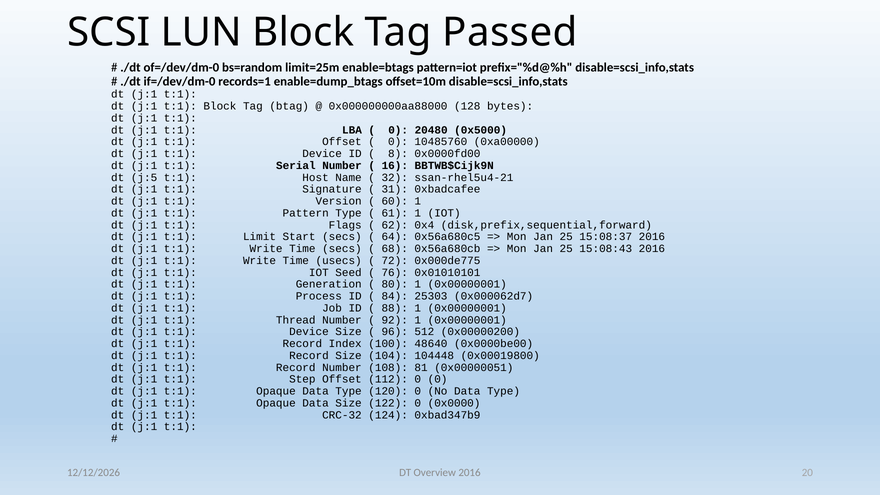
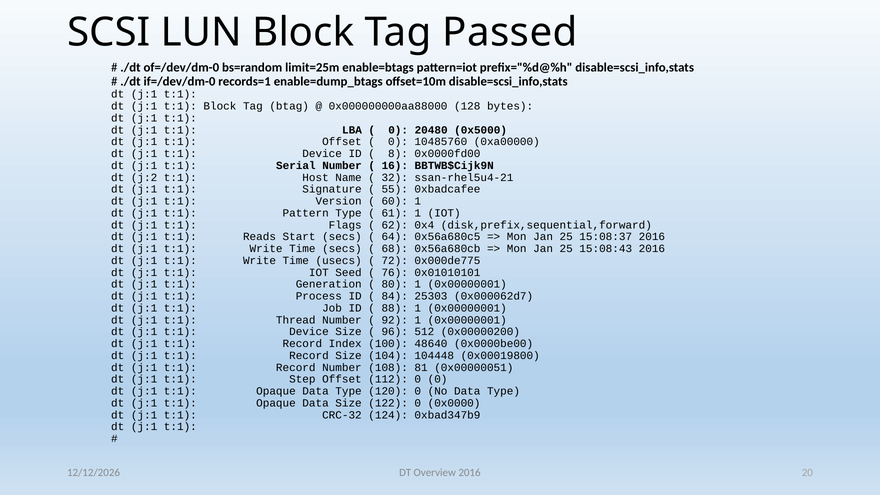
j:5: j:5 -> j:2 (144, 177)
31: 31 -> 55 (395, 189)
Limit: Limit -> Reads (259, 237)
